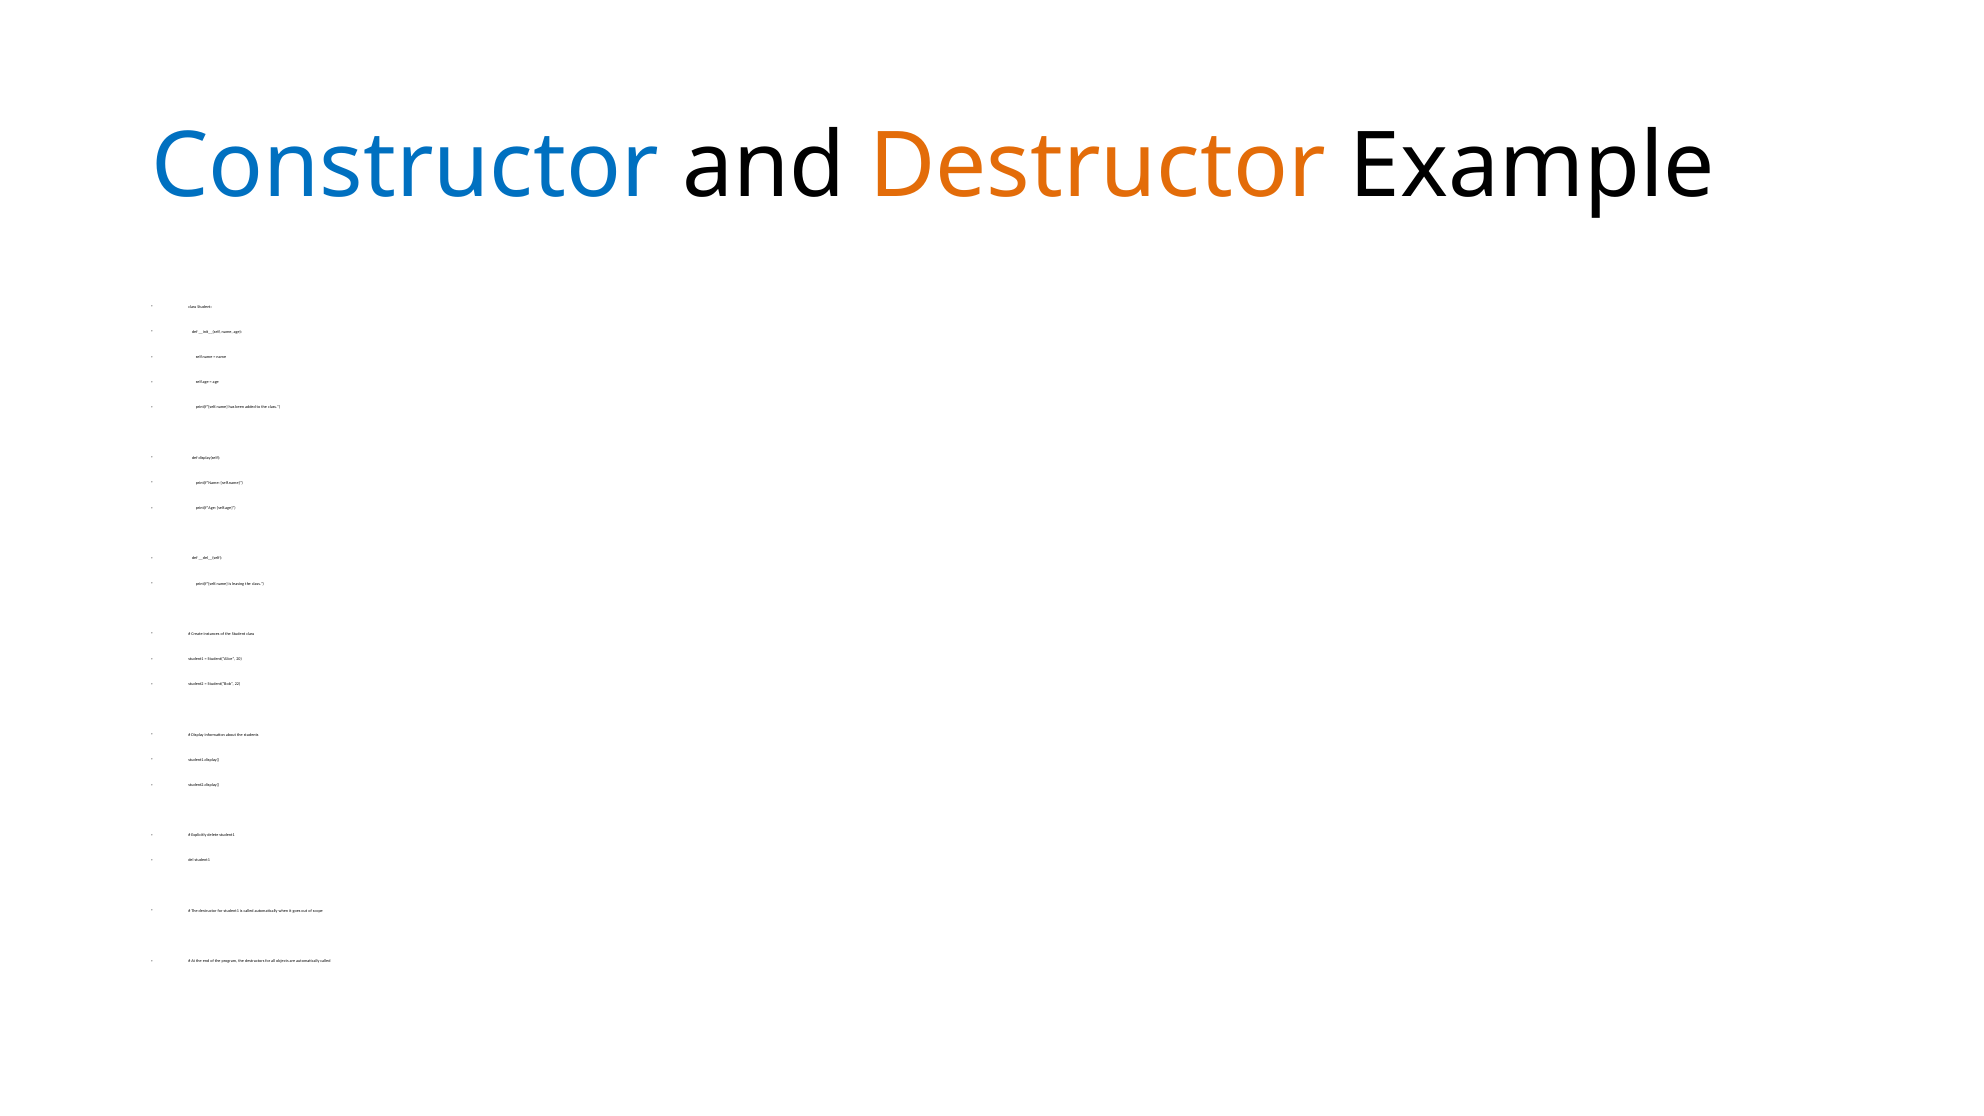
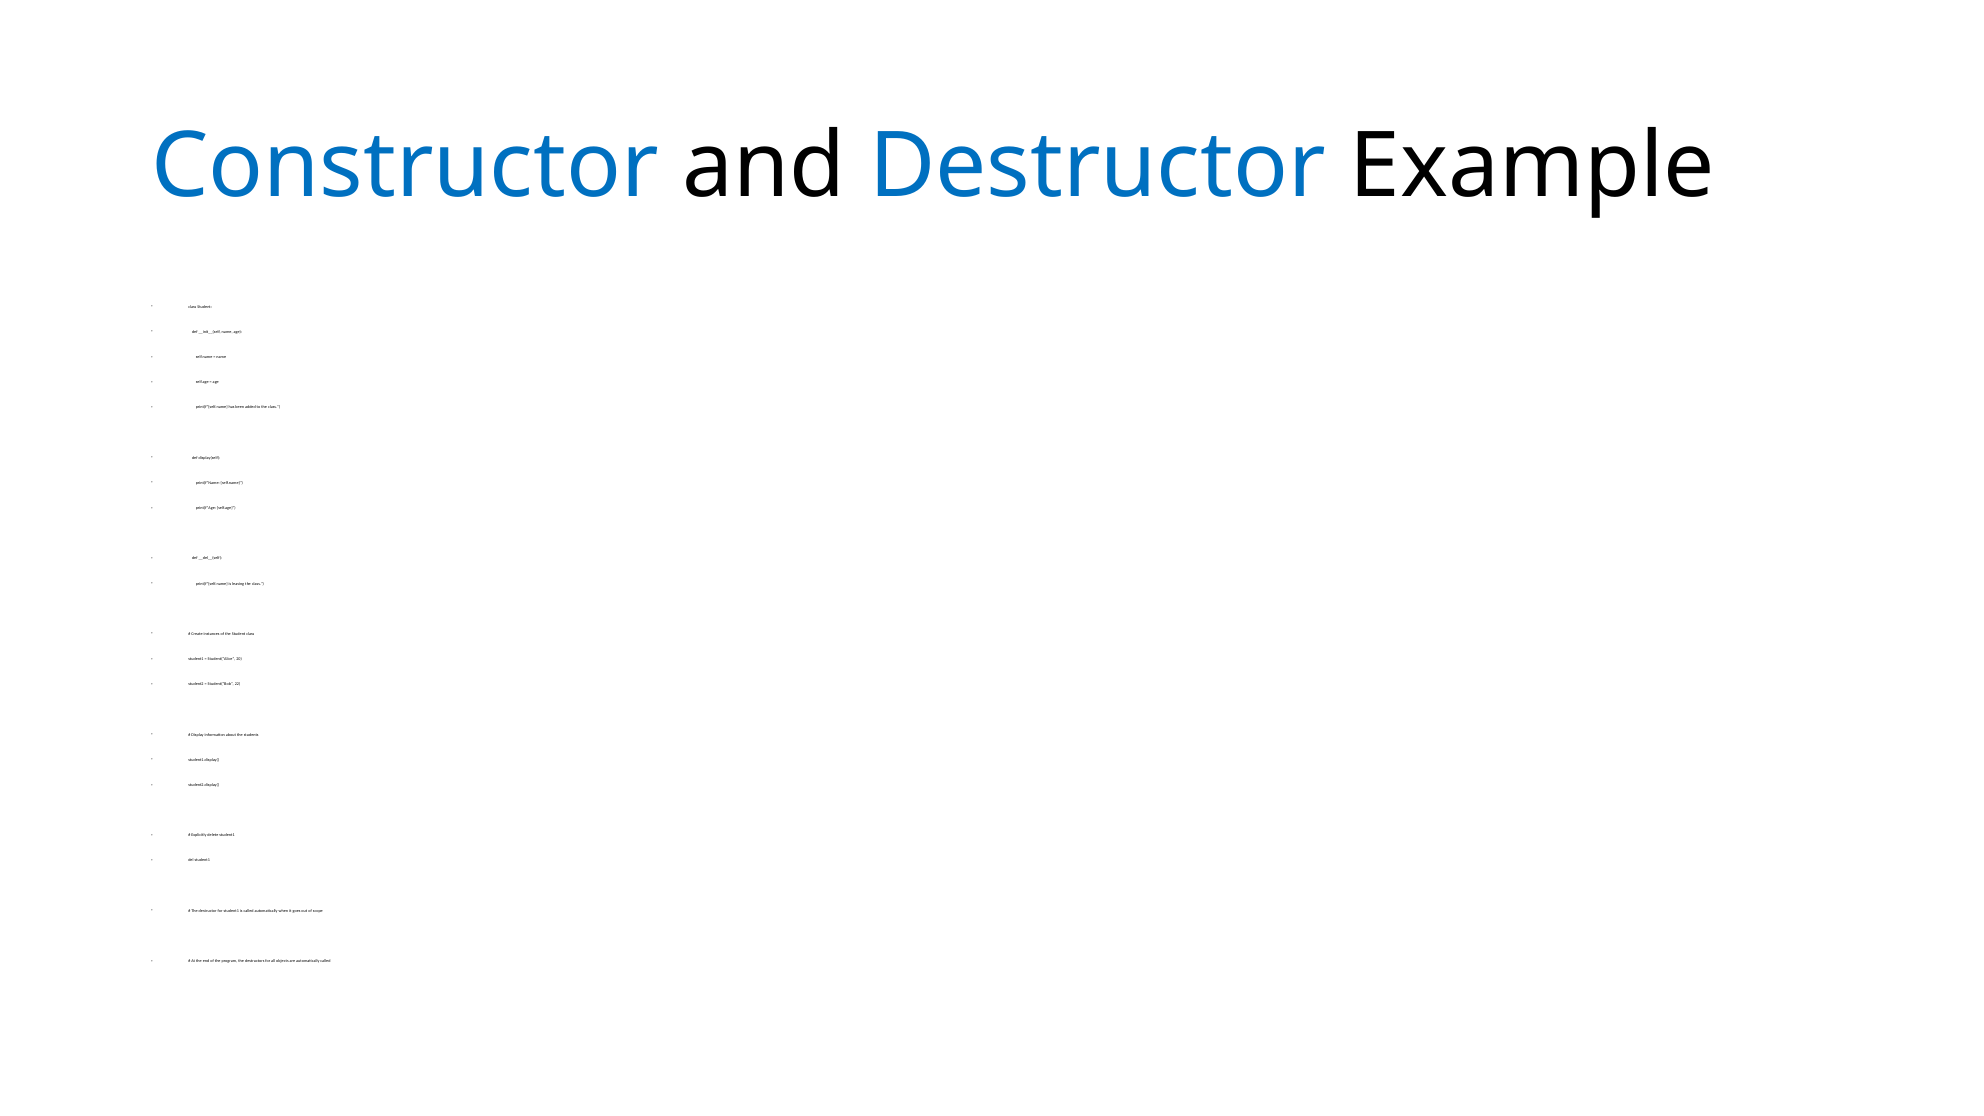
Destructor colour: orange -> blue (1098, 167)
